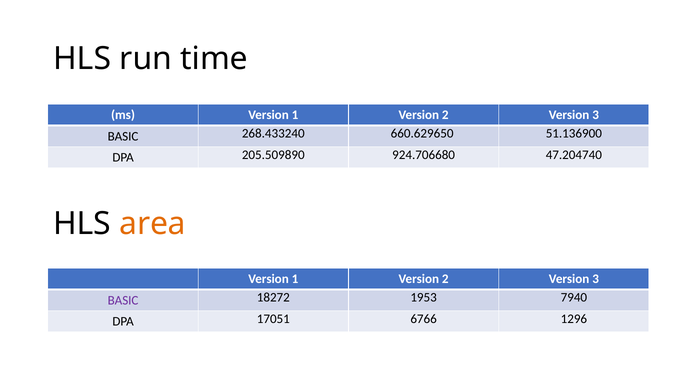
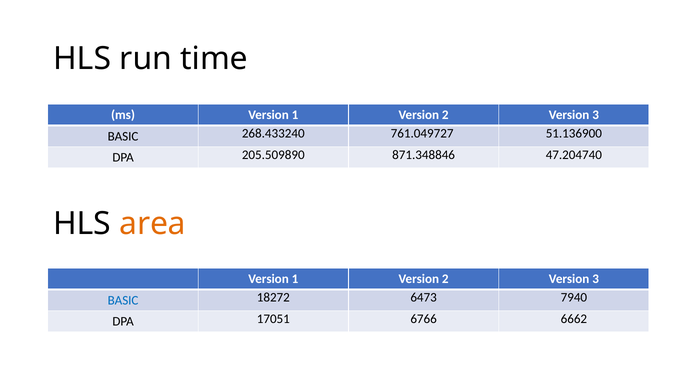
660.629650: 660.629650 -> 761.049727 (422, 134)
924.706680: 924.706680 -> 871.348846 (424, 155)
BASIC colour: purple -> blue (123, 300)
1953: 1953 -> 6473 (424, 298)
1296: 1296 -> 6662 (574, 319)
